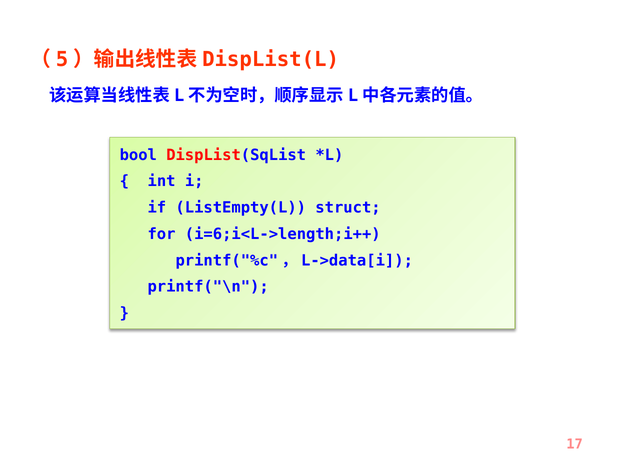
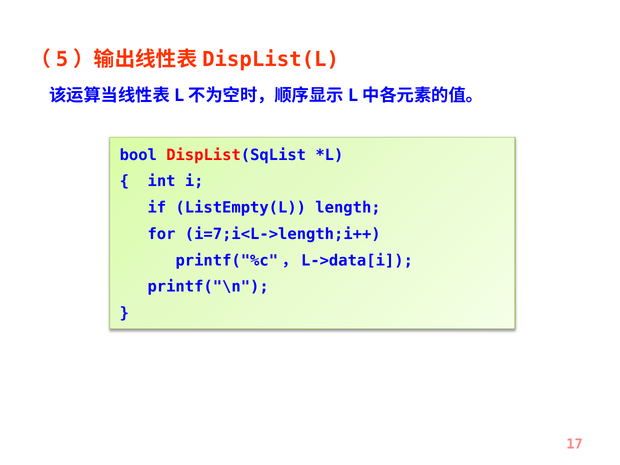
struct: struct -> length (348, 208)
i=6;i<L->length;i++: i=6;i<L->length;i++ -> i=7;i<L->length;i++ (283, 234)
